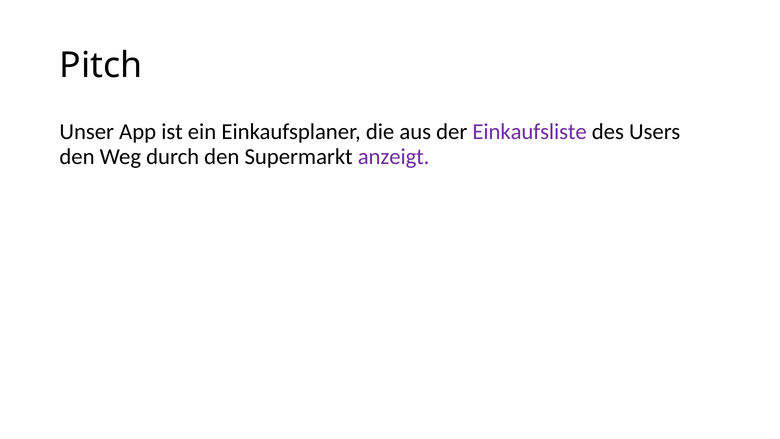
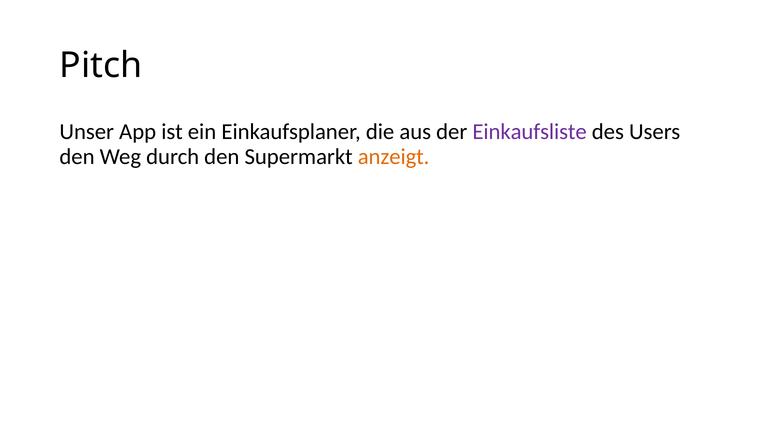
anzeigt colour: purple -> orange (394, 156)
